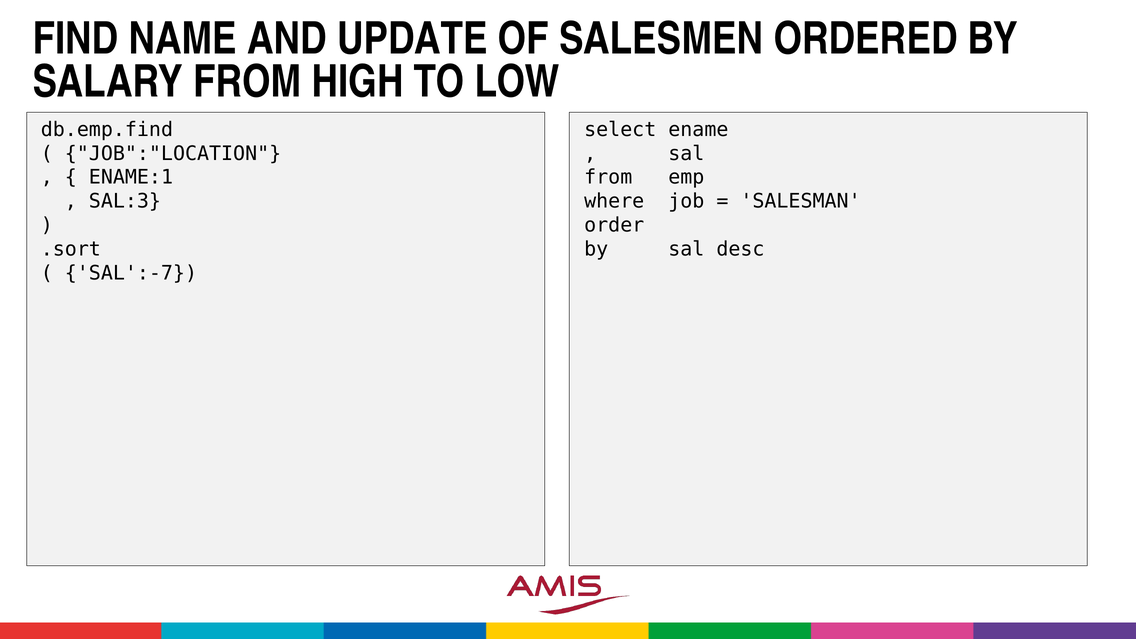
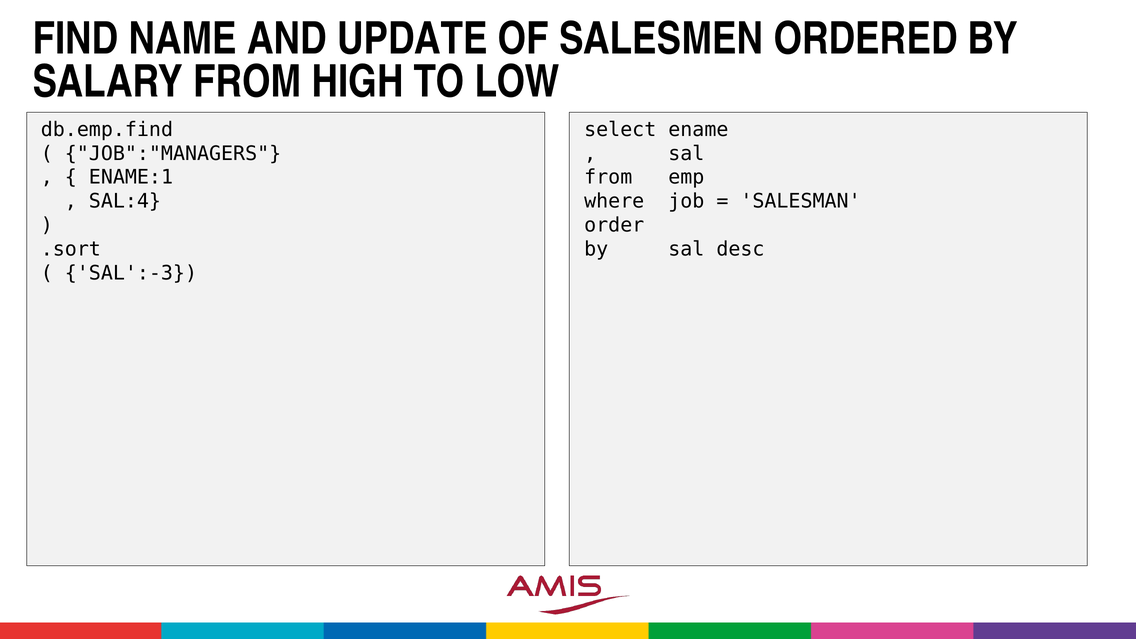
JOB":"LOCATION: JOB":"LOCATION -> JOB":"MANAGERS (173, 153)
SAL:3: SAL:3 -> SAL:4 (125, 201)
SAL':-7: SAL':-7 -> SAL':-3 (131, 273)
